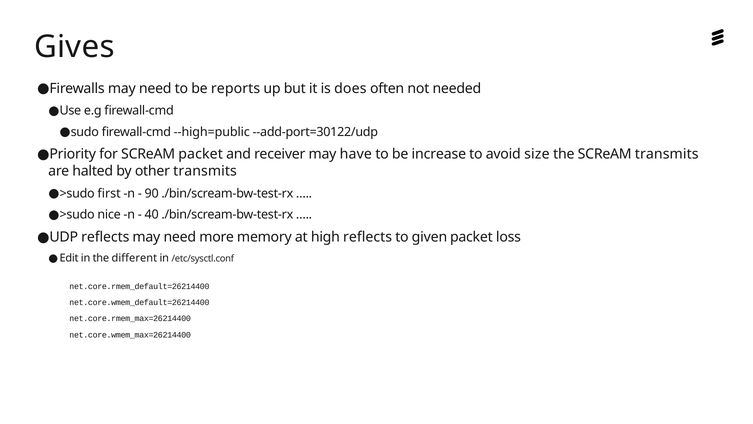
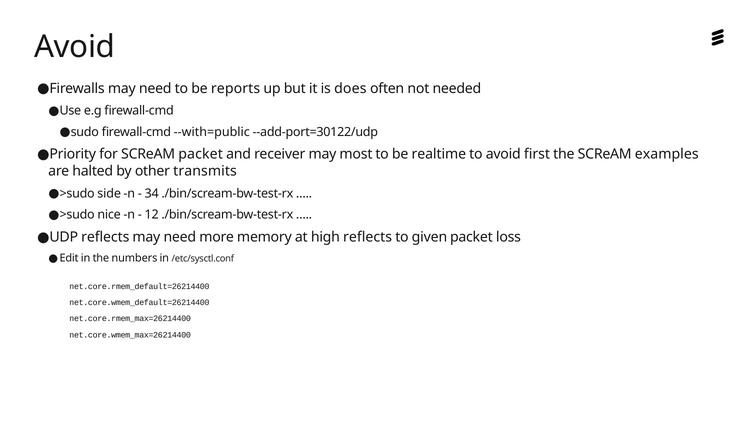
Gives: Gives -> Avoid (75, 47)
--high=public: --high=public -> --with=public (212, 132)
have: have -> most (356, 154)
increase: increase -> realtime (439, 154)
size: size -> first (537, 154)
SCReAM transmits: transmits -> examples (667, 154)
first: first -> side (109, 193)
90: 90 -> 34 (152, 193)
40: 40 -> 12 (152, 215)
different: different -> numbers (134, 258)
